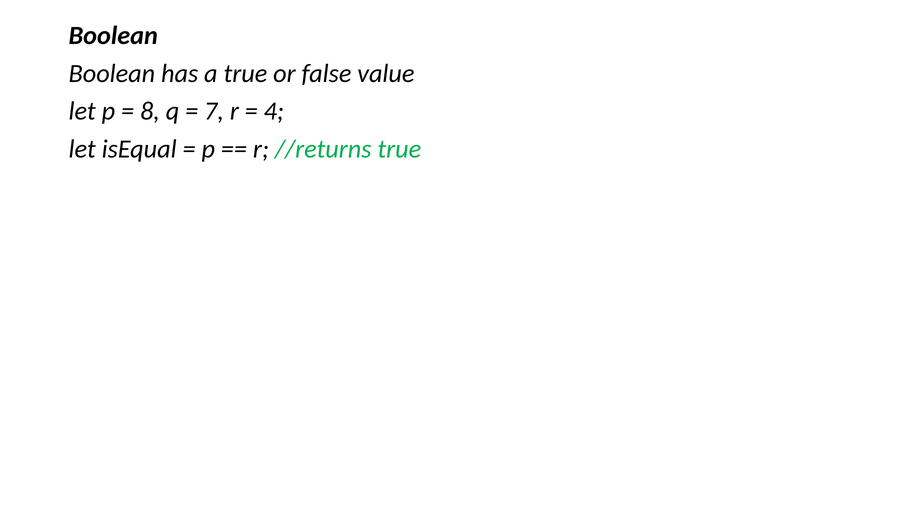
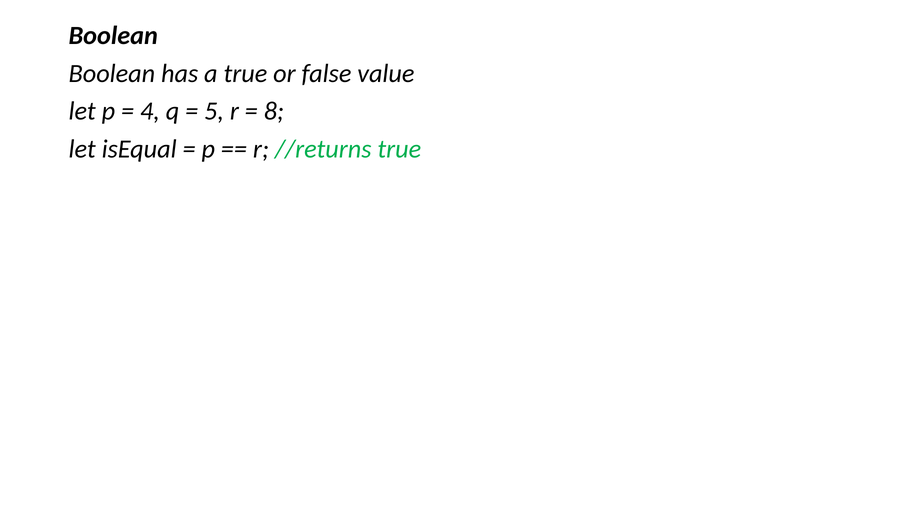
8: 8 -> 4 (150, 111)
7: 7 -> 5 (214, 111)
4: 4 -> 8 (274, 111)
